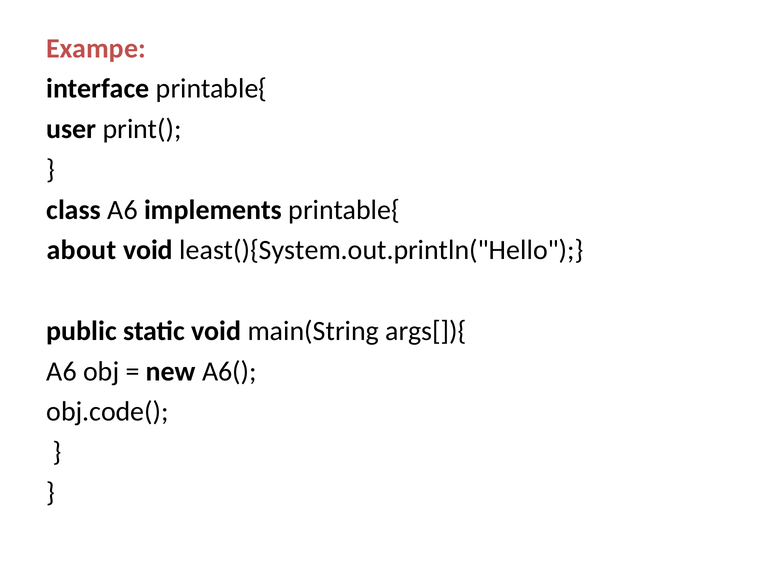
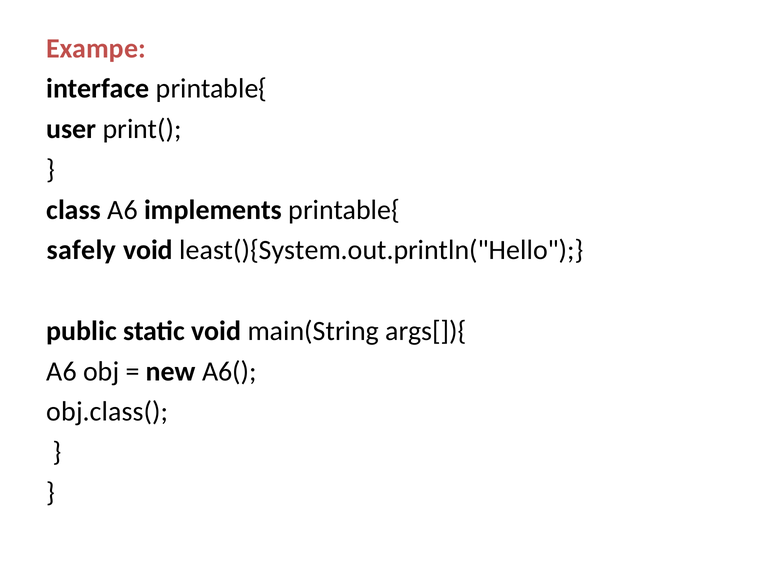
about: about -> safely (81, 250)
obj.code(: obj.code( -> obj.class( (107, 412)
